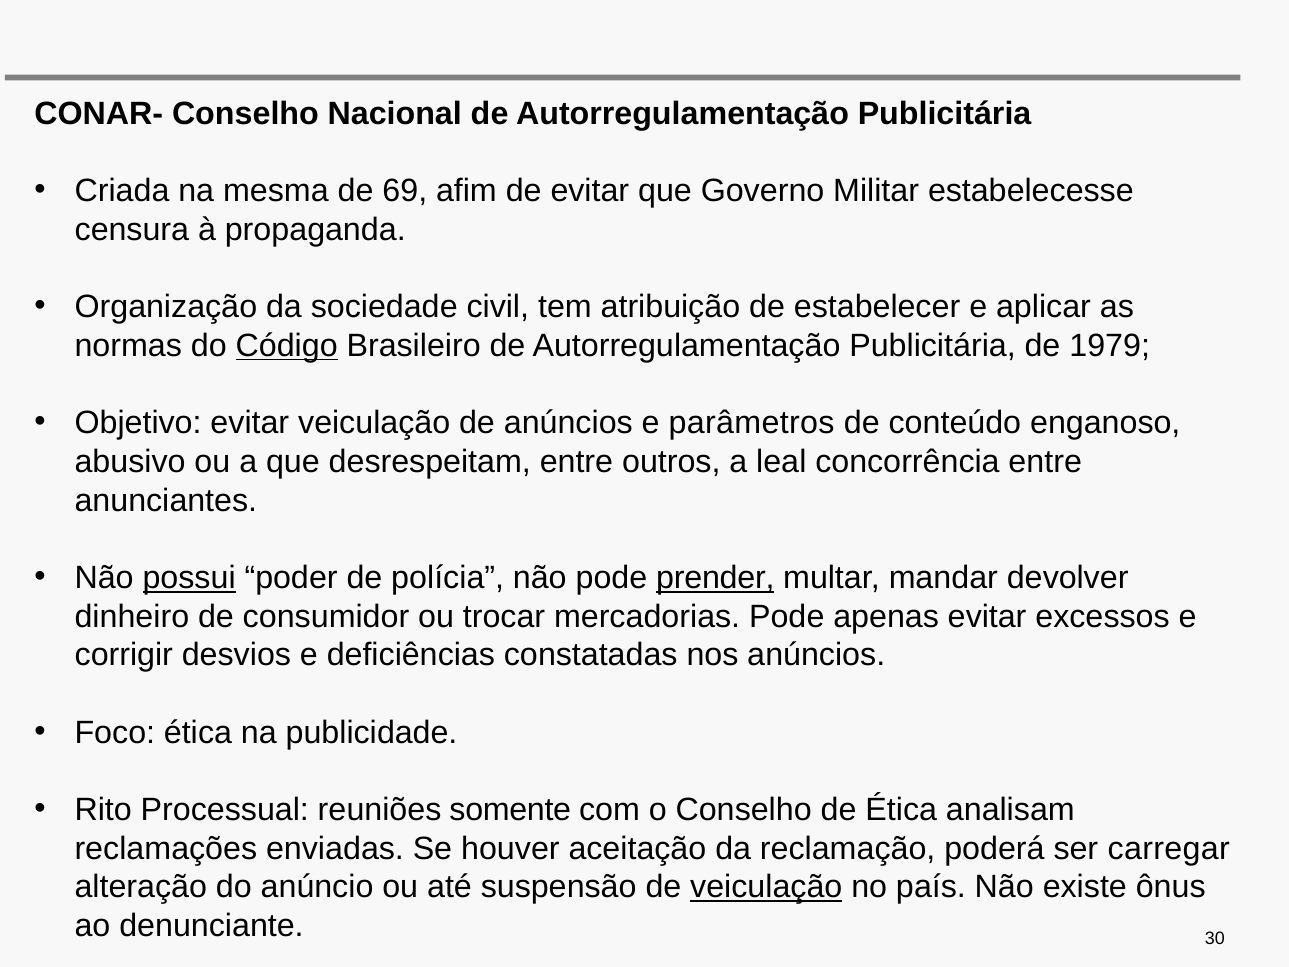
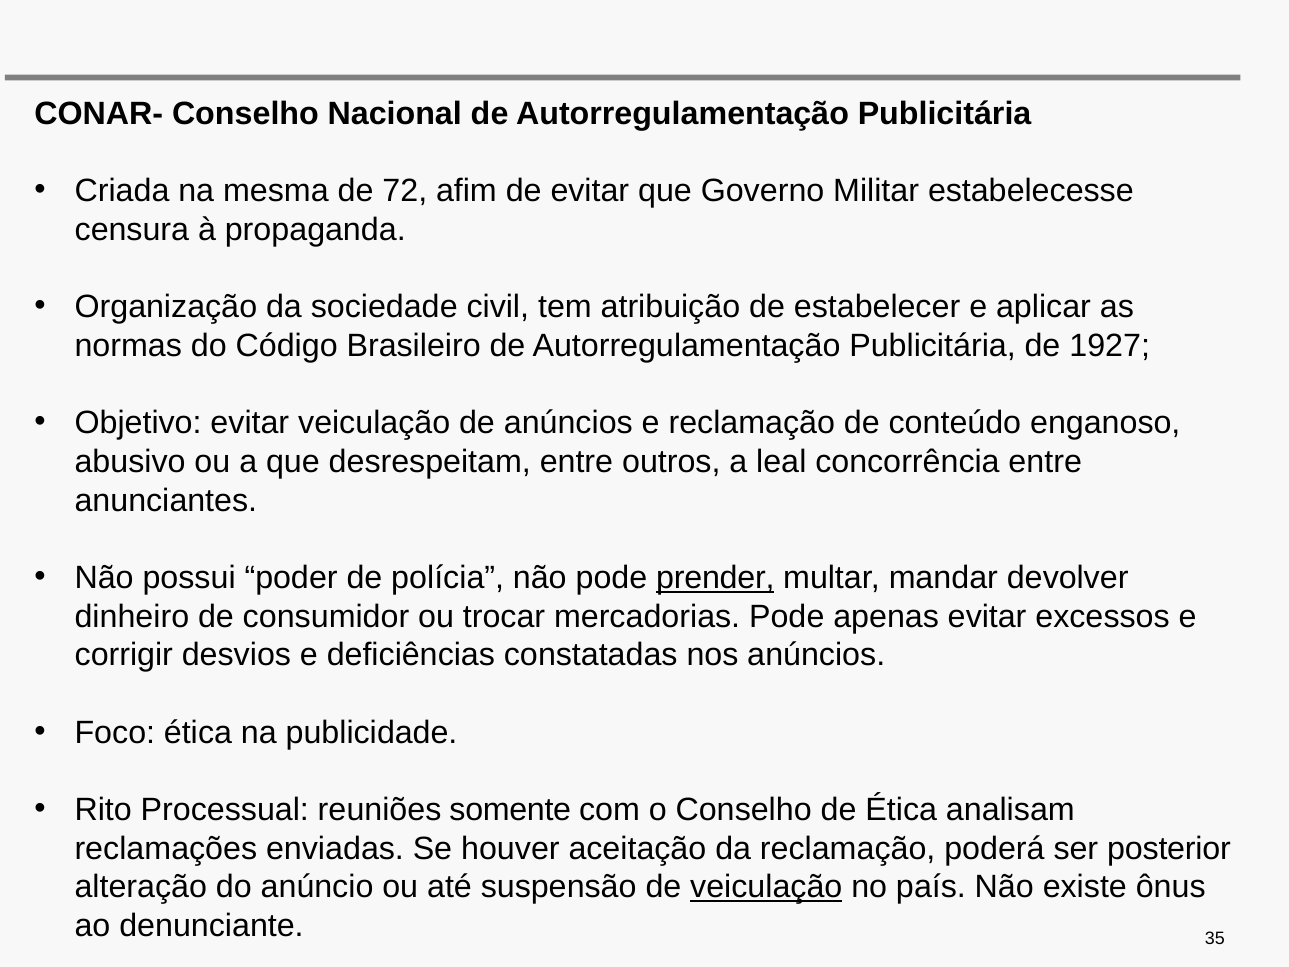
69: 69 -> 72 (405, 191)
Código underline: present -> none (287, 346)
1979: 1979 -> 1927 (1110, 346)
e parâmetros: parâmetros -> reclamação (752, 423)
possui underline: present -> none (189, 578)
carregar: carregar -> posterior (1169, 848)
30: 30 -> 35 (1215, 938)
